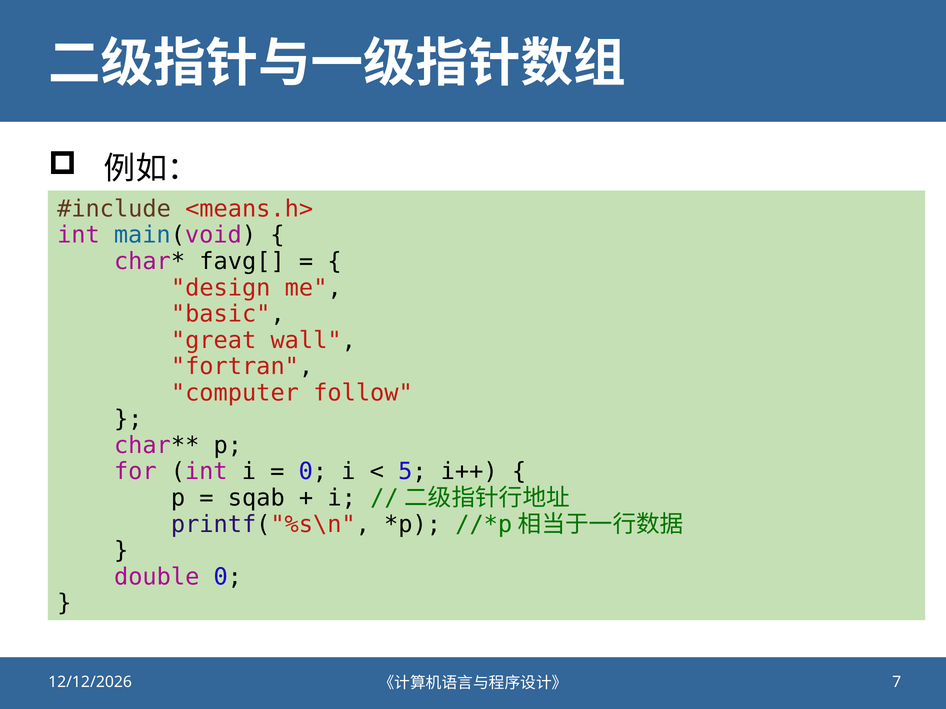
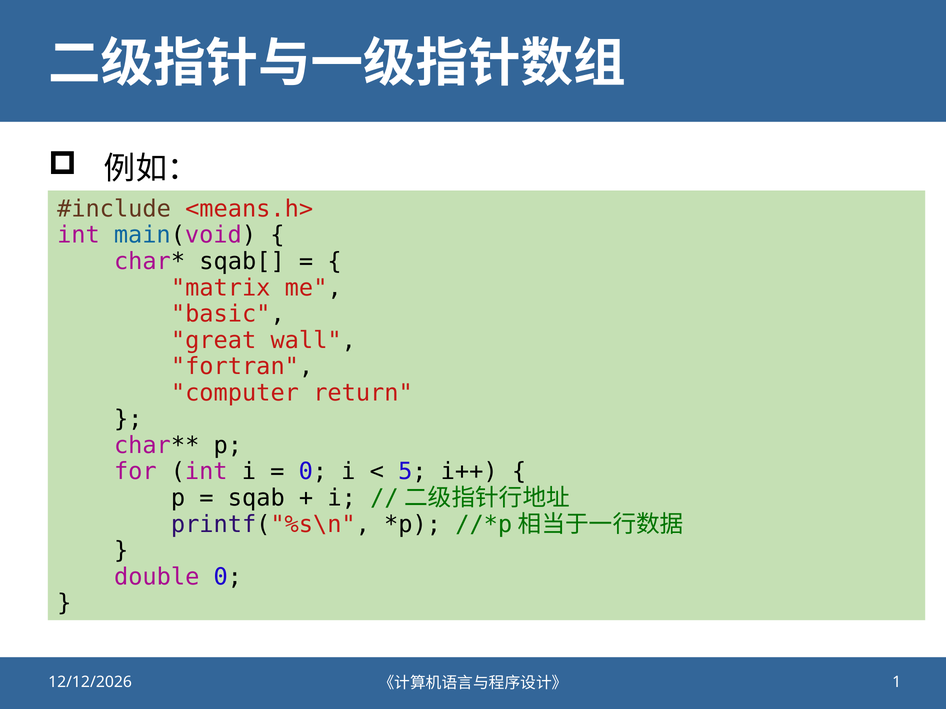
favg[: favg[ -> sqab[ (242, 262)
design: design -> matrix (221, 288)
follow: follow -> return (363, 393)
7: 7 -> 1 (897, 682)
